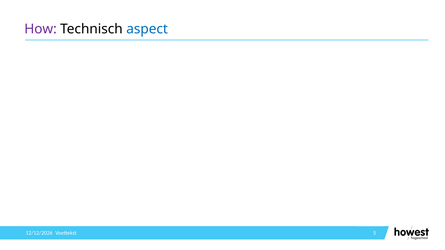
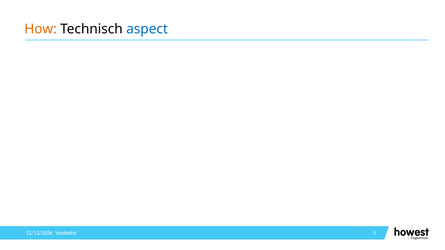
How colour: purple -> orange (41, 29)
